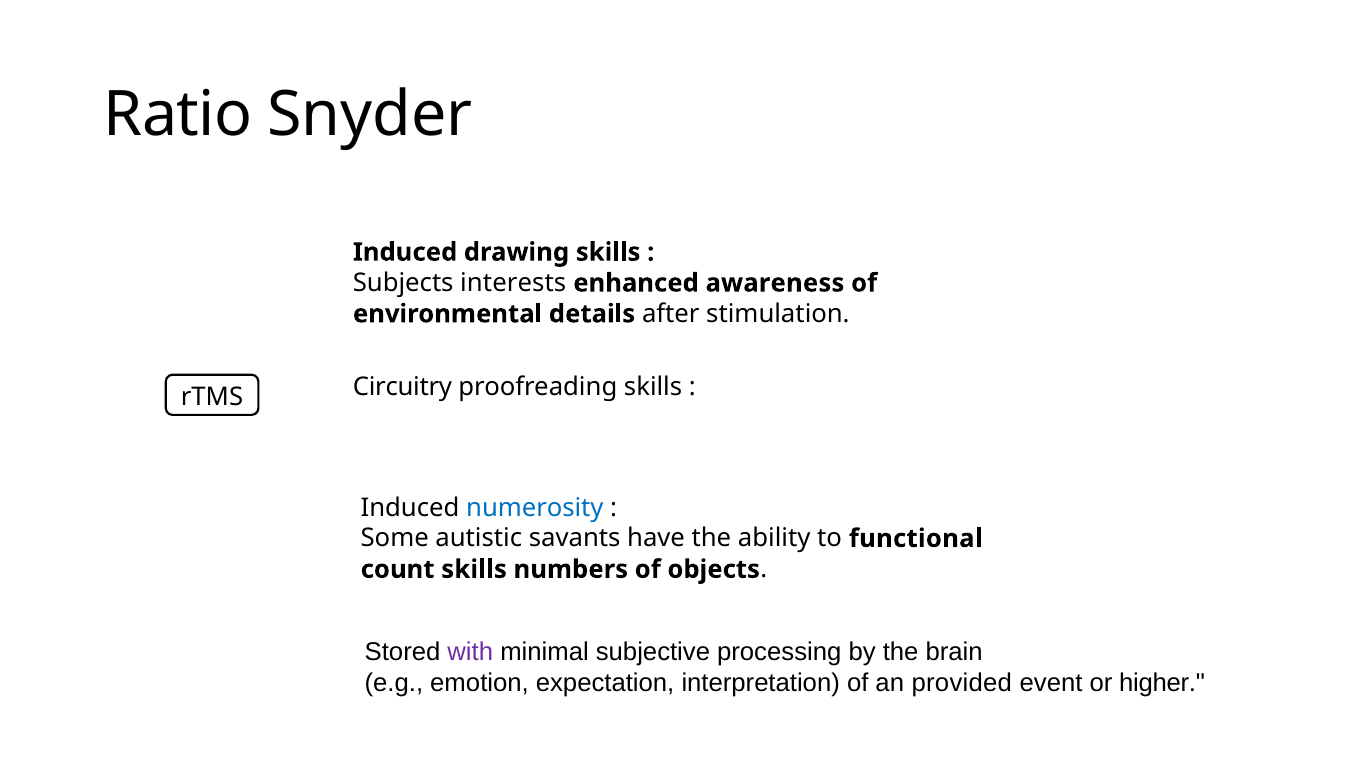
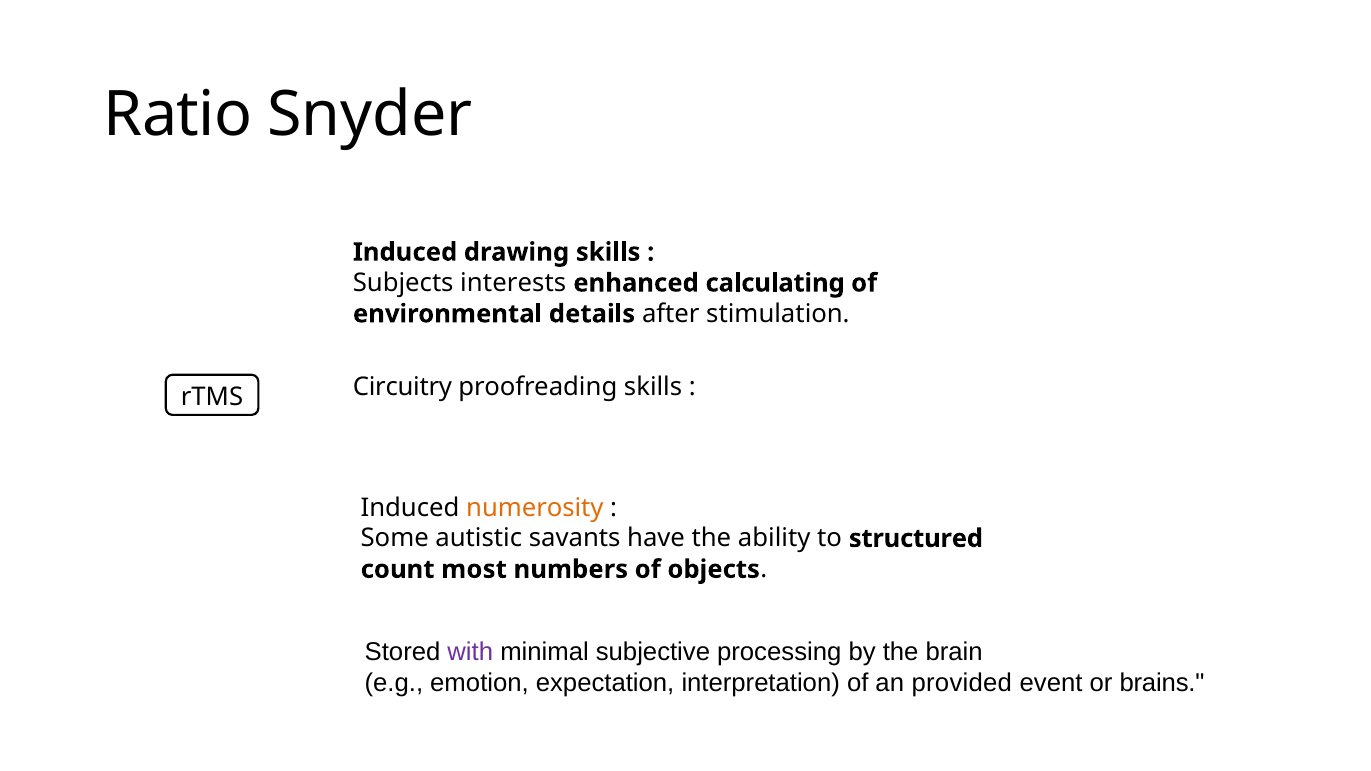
awareness: awareness -> calculating (775, 283)
numerosity colour: blue -> orange (535, 508)
functional: functional -> structured (916, 539)
count skills: skills -> most (474, 569)
higher: higher -> brains (1162, 683)
